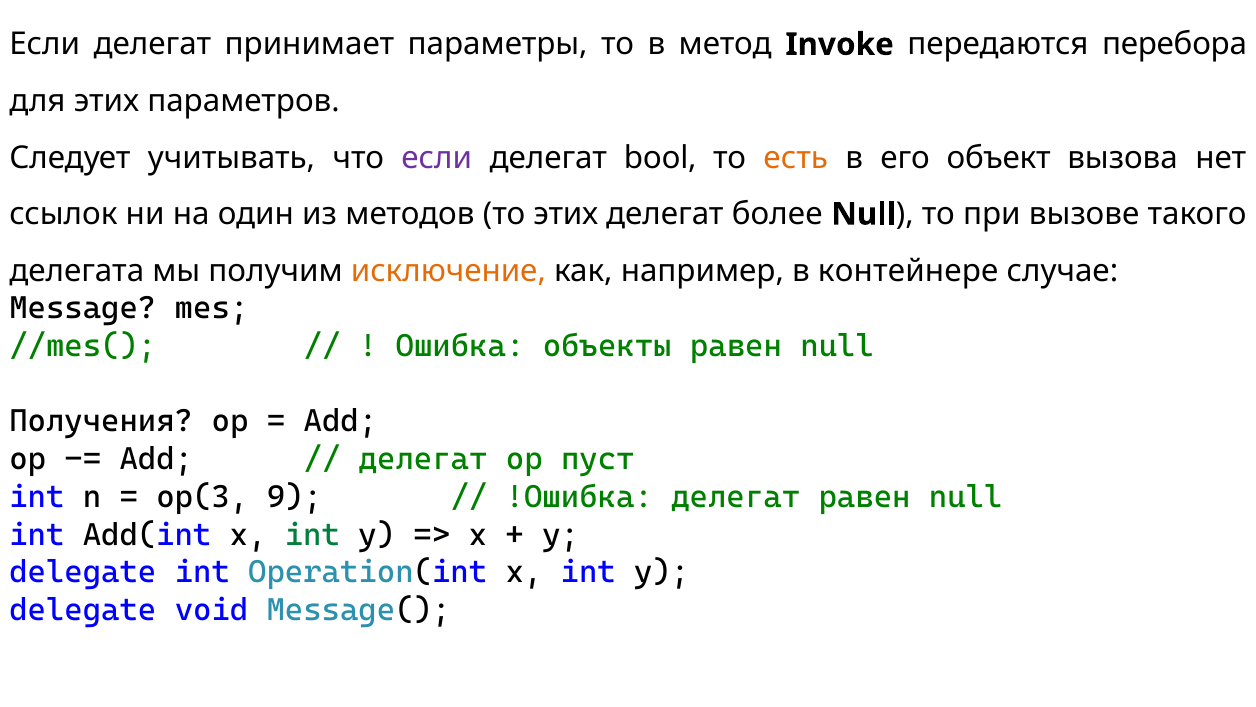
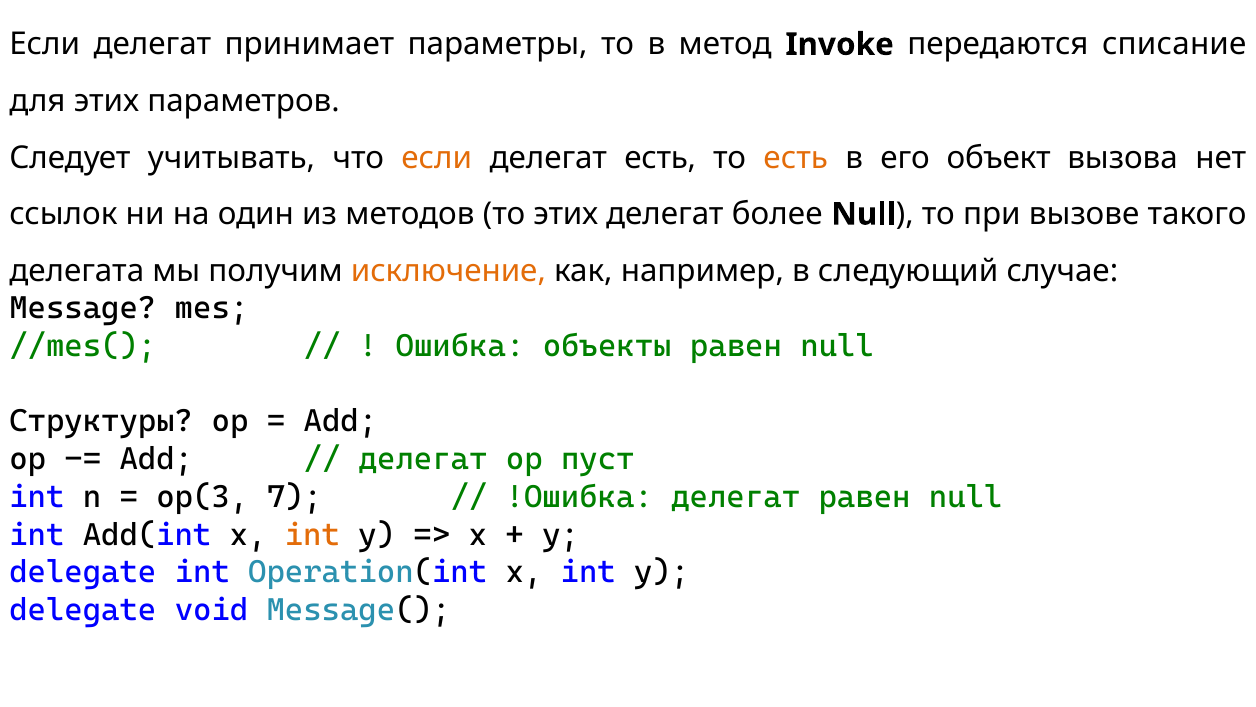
перебора: перебора -> списание (1174, 44)
если colour: purple -> orange (437, 158)
делегат bool: bool -> есть (660, 158)
контейнере: контейнере -> следующий (908, 271)
Получения: Получения -> Структуры (101, 421)
9: 9 -> 7 (294, 497)
int colour: green -> orange (312, 534)
